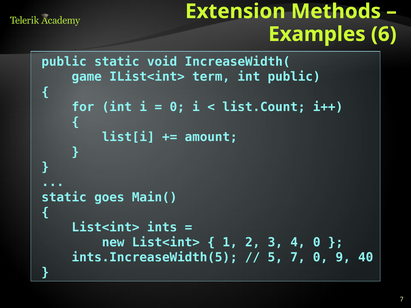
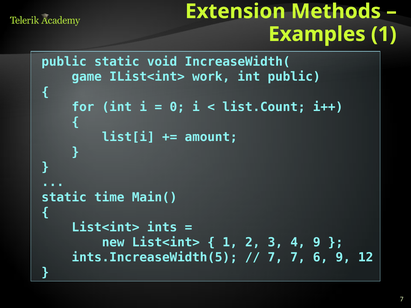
Examples 6: 6 -> 1 (384, 34)
term: term -> work (211, 77)
goes: goes -> time (109, 197)
4 0: 0 -> 9 (317, 243)
5: 5 -> 7 (275, 258)
7 0: 0 -> 6 (320, 258)
40: 40 -> 12 (366, 258)
